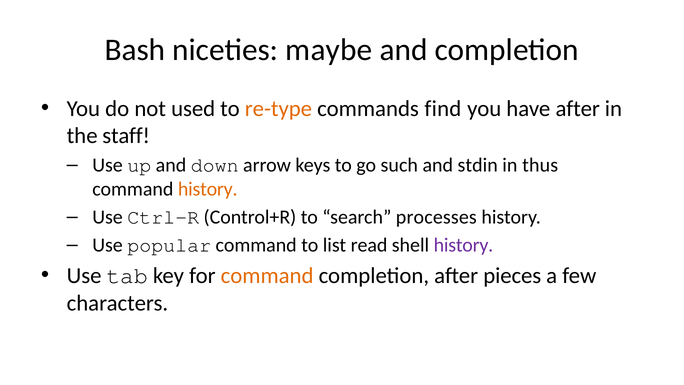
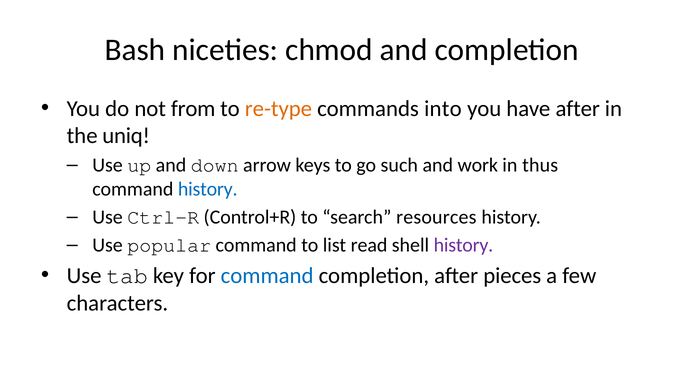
maybe: maybe -> chmod (329, 50)
used: used -> from (193, 108)
find: find -> into (443, 108)
staff: staff -> uniq (126, 136)
stdin: stdin -> work (478, 165)
history colour: orange -> blue (208, 189)
processes: processes -> resources (436, 217)
command colour: orange -> blue (267, 275)
